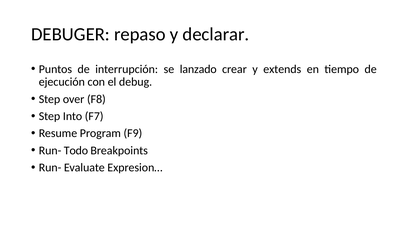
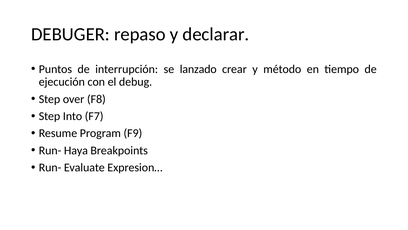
extends: extends -> método (282, 69)
Todo: Todo -> Haya (76, 150)
